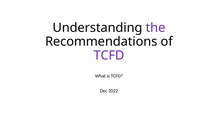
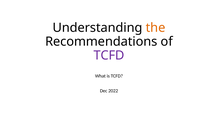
the colour: purple -> orange (156, 28)
